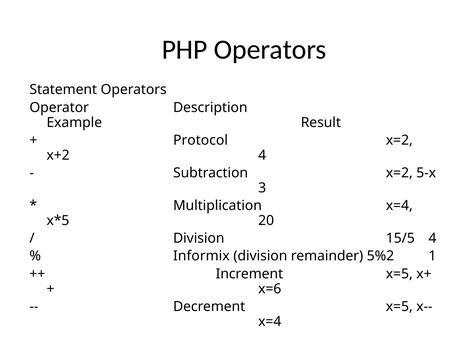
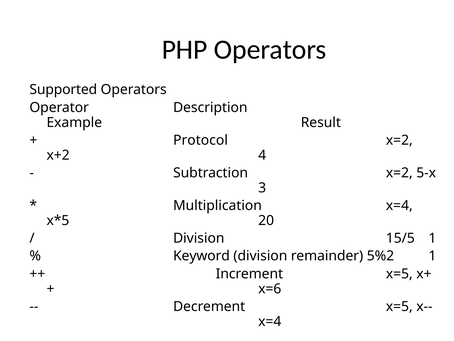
Statement: Statement -> Supported (63, 90)
15/5 4: 4 -> 1 (432, 238)
Informix: Informix -> Keyword (201, 256)
